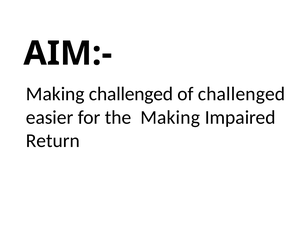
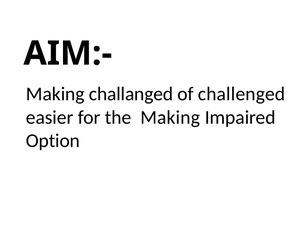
Making challenged: challenged -> challanged (131, 94)
Return: Return -> Option (53, 141)
